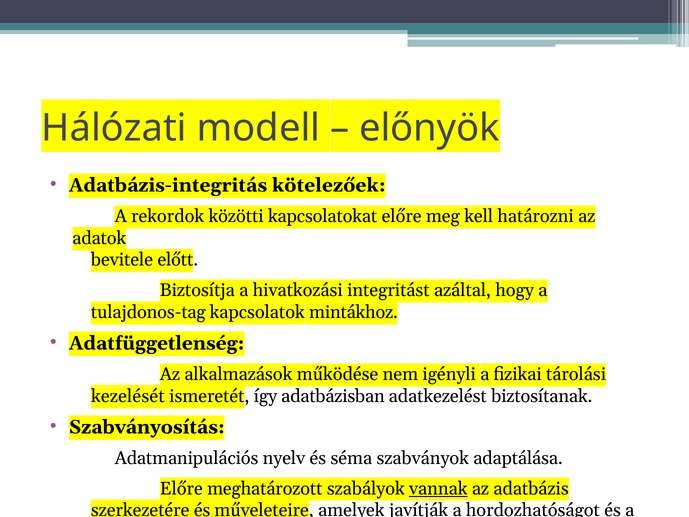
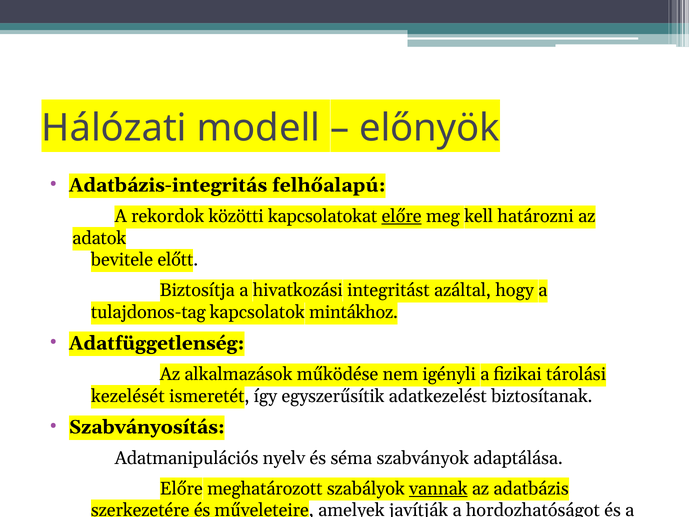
kötelezőek: kötelezőek -> felhőalapú (329, 185)
előre underline: none -> present (402, 216)
adatbázisban: adatbázisban -> egyszerűsítik (333, 396)
